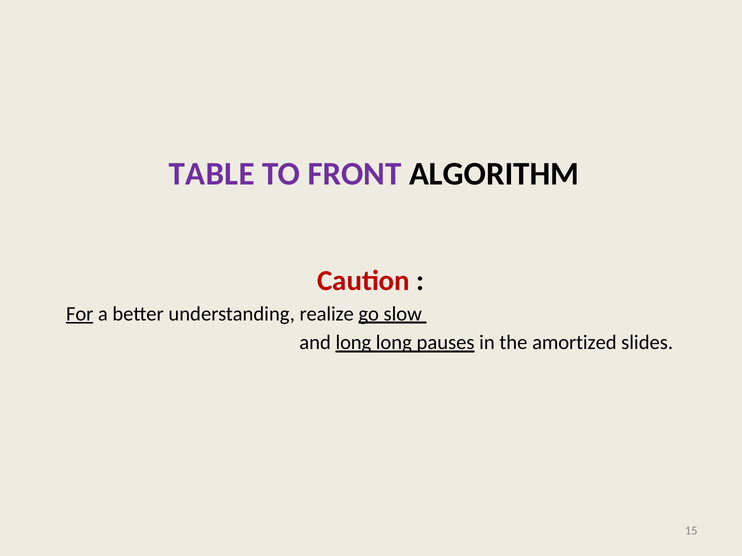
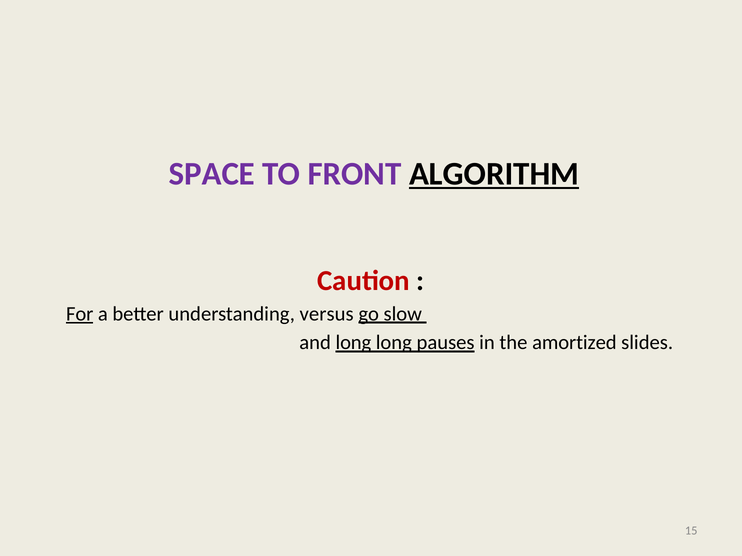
TABLE: TABLE -> SPACE (212, 174)
ALGORITHM underline: none -> present (494, 174)
realize: realize -> versus (327, 314)
